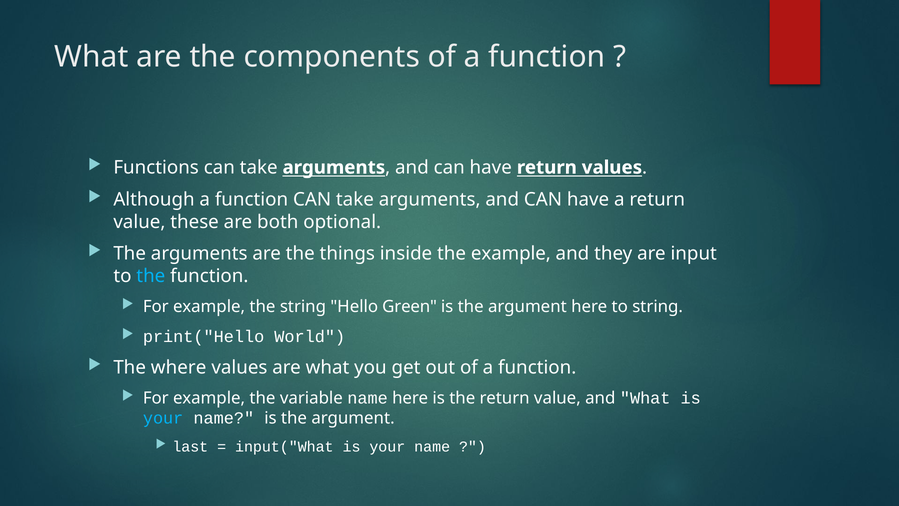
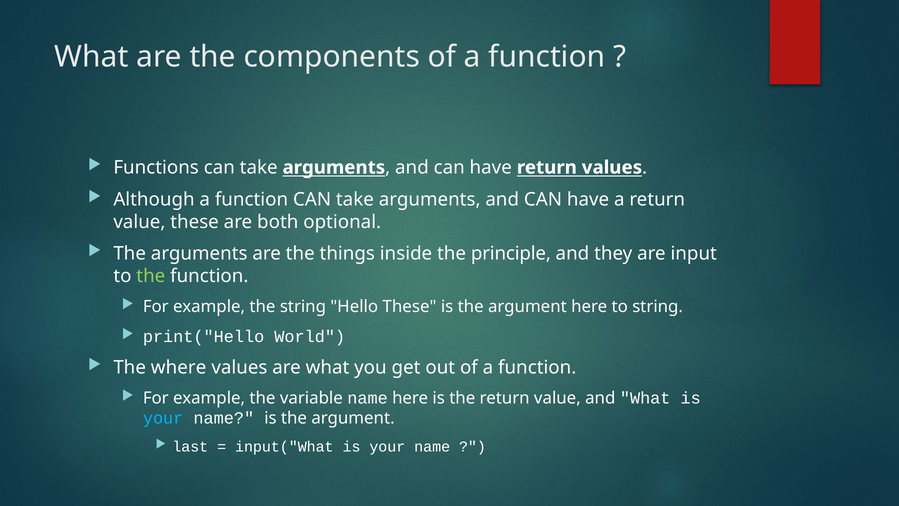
the example: example -> principle (511, 254)
the colour: light blue -> light green (151, 276)
Hello Green: Green -> These (409, 307)
